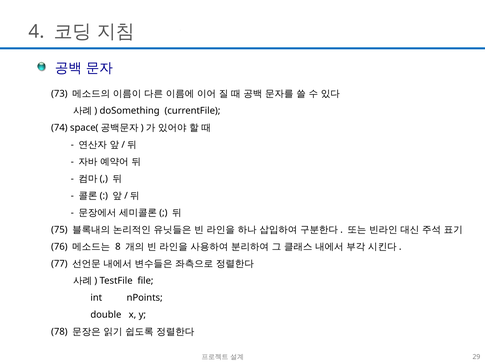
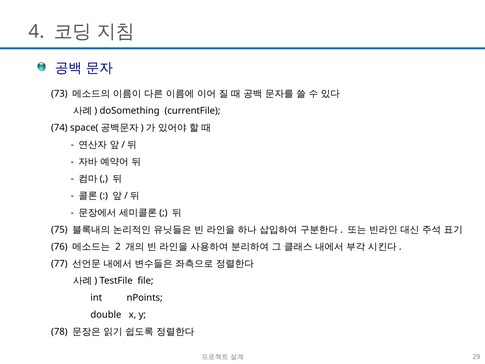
8: 8 -> 2 (118, 247)
